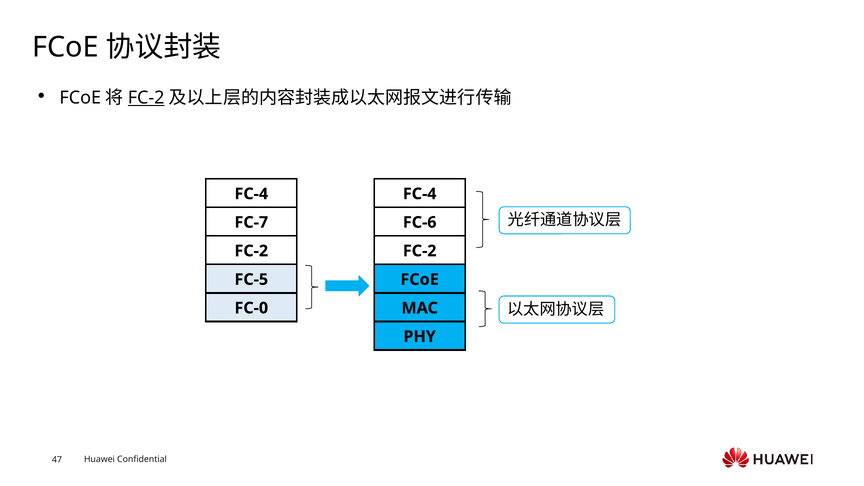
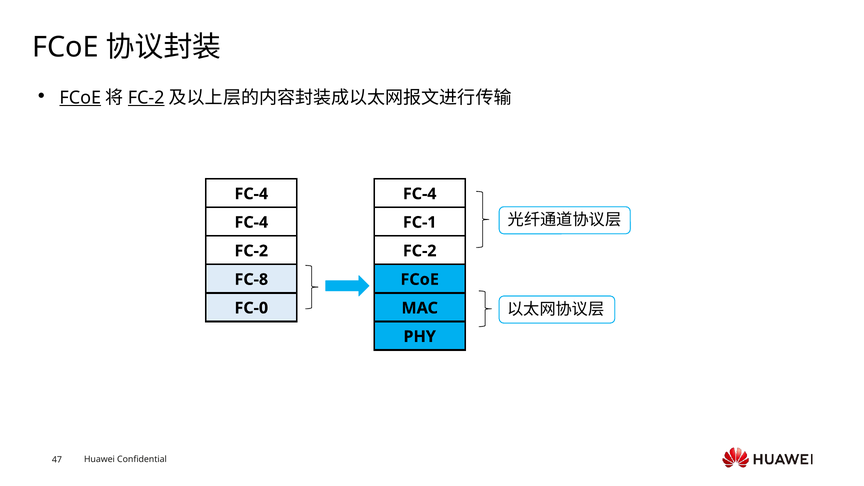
FCoE underline: none -> present (80, 98)
FC-7: FC-7 -> FC-4 (251, 222)
FC-6: FC-6 -> FC-1 (420, 222)
FC-5: FC-5 -> FC-8 (251, 279)
